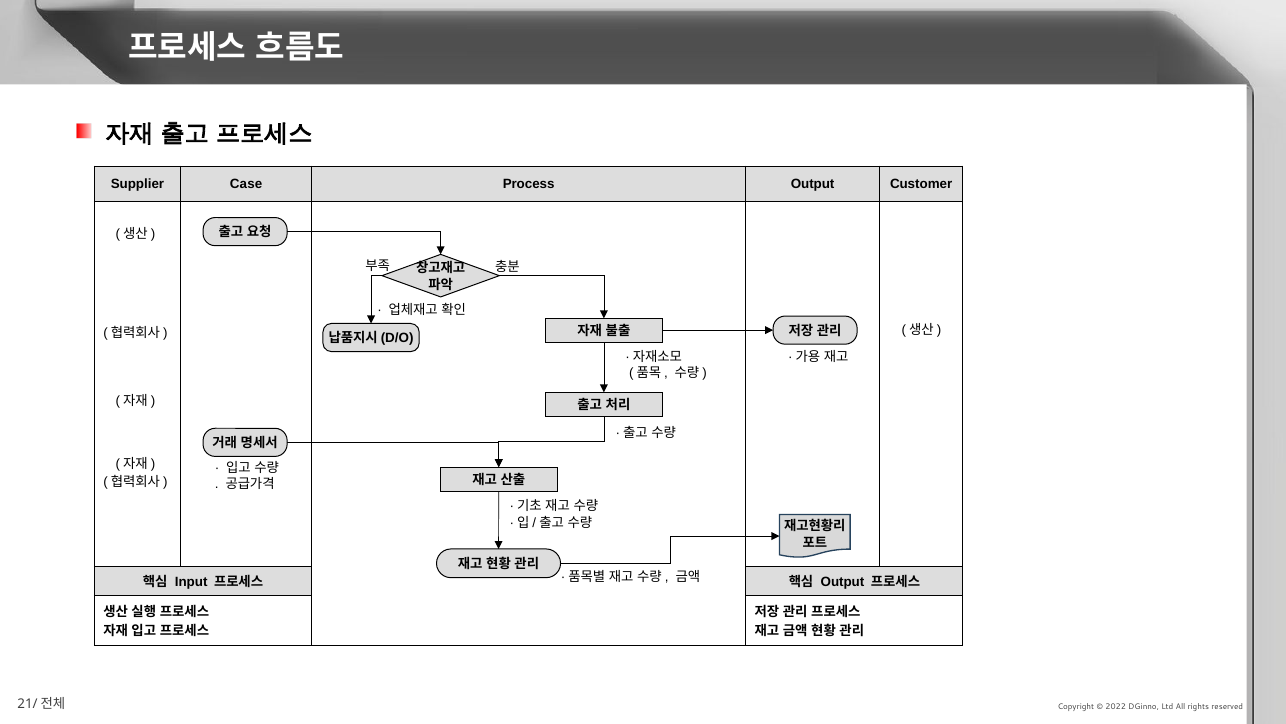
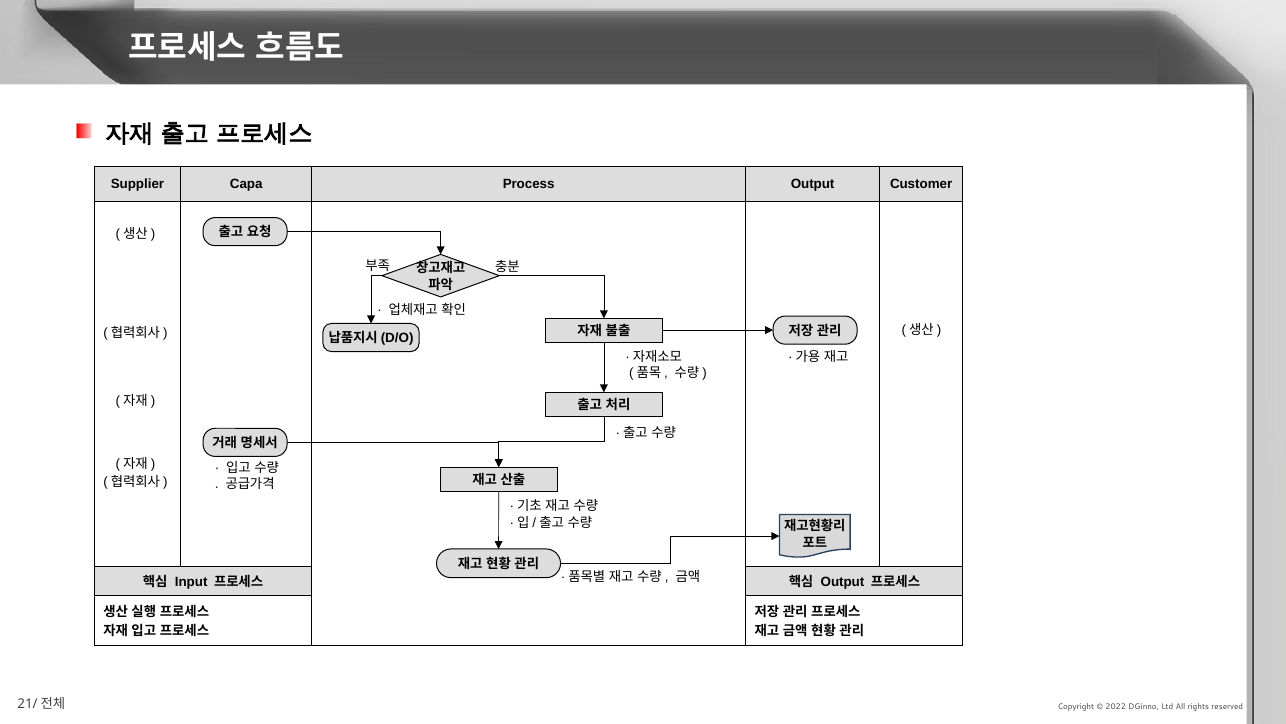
Case: Case -> Capa (246, 184)
